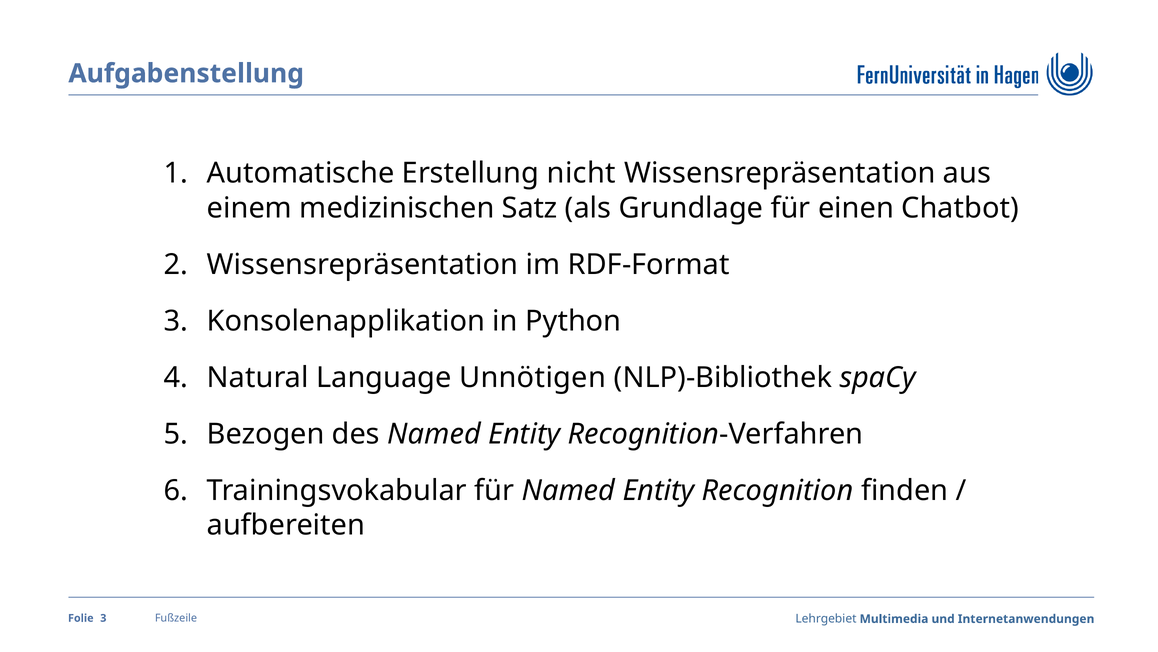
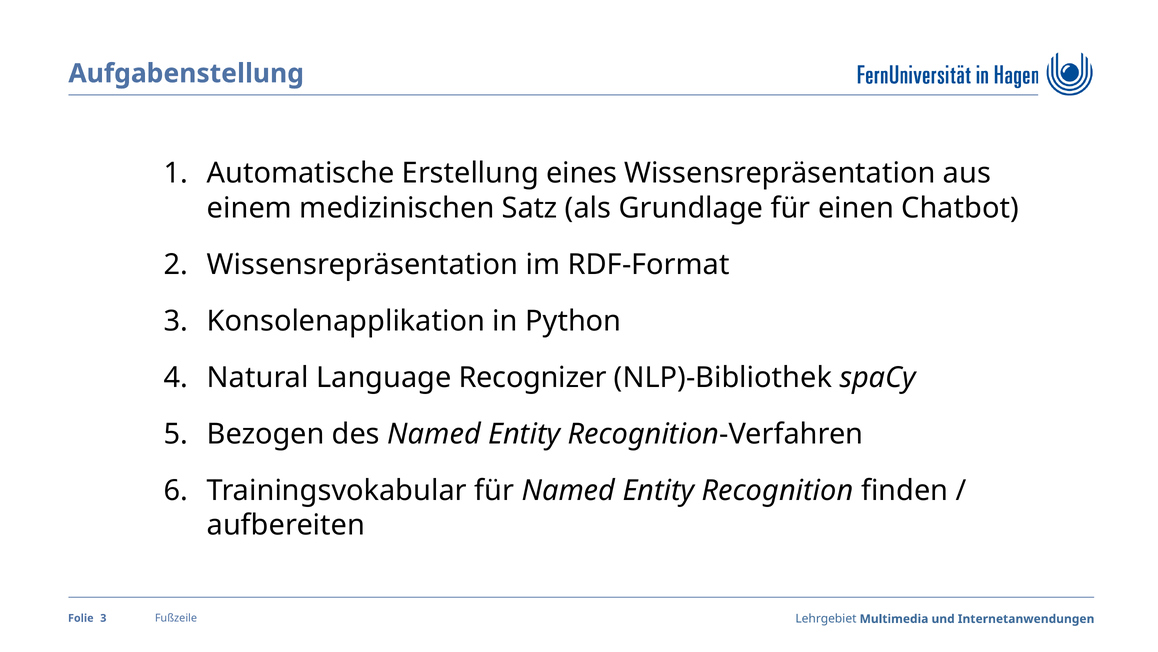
nicht: nicht -> eines (582, 173)
Unnötigen: Unnötigen -> Recognizer (533, 377)
